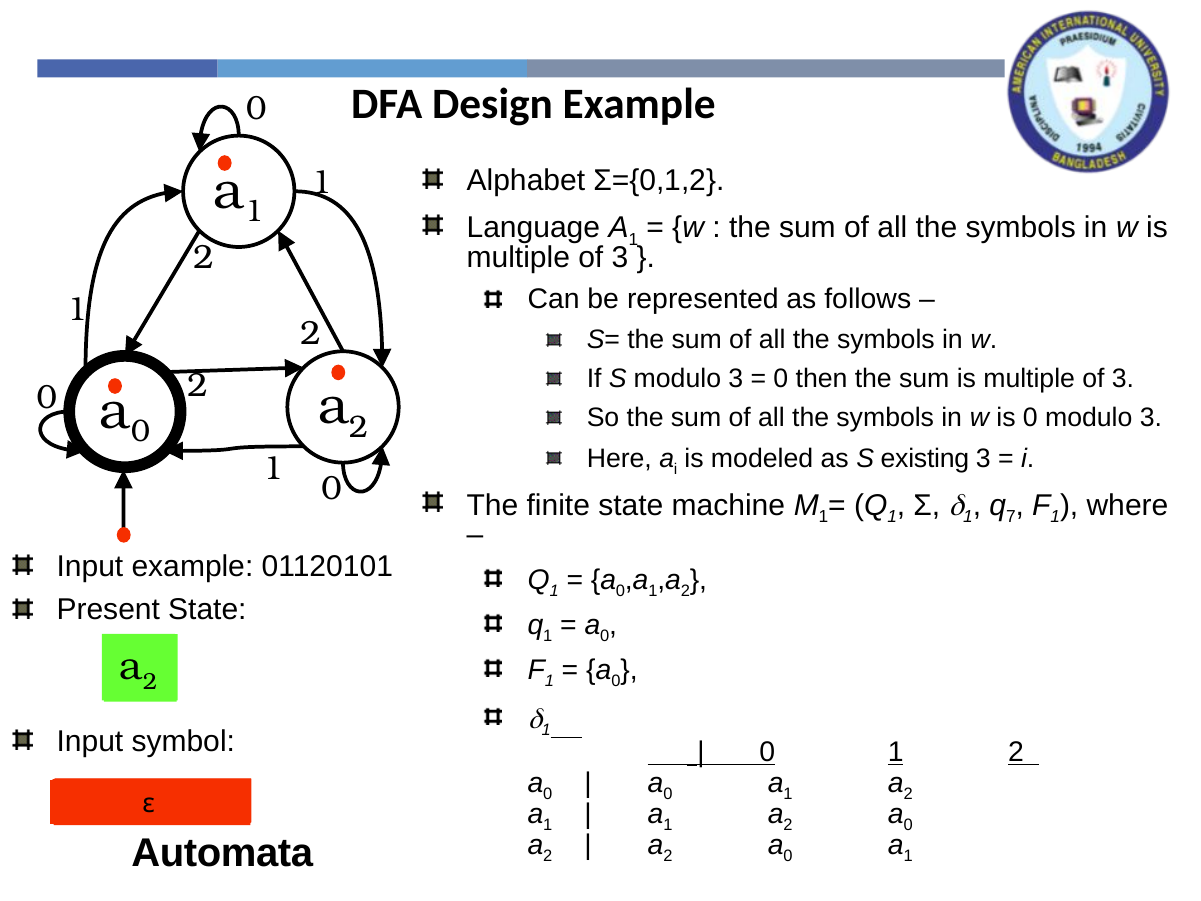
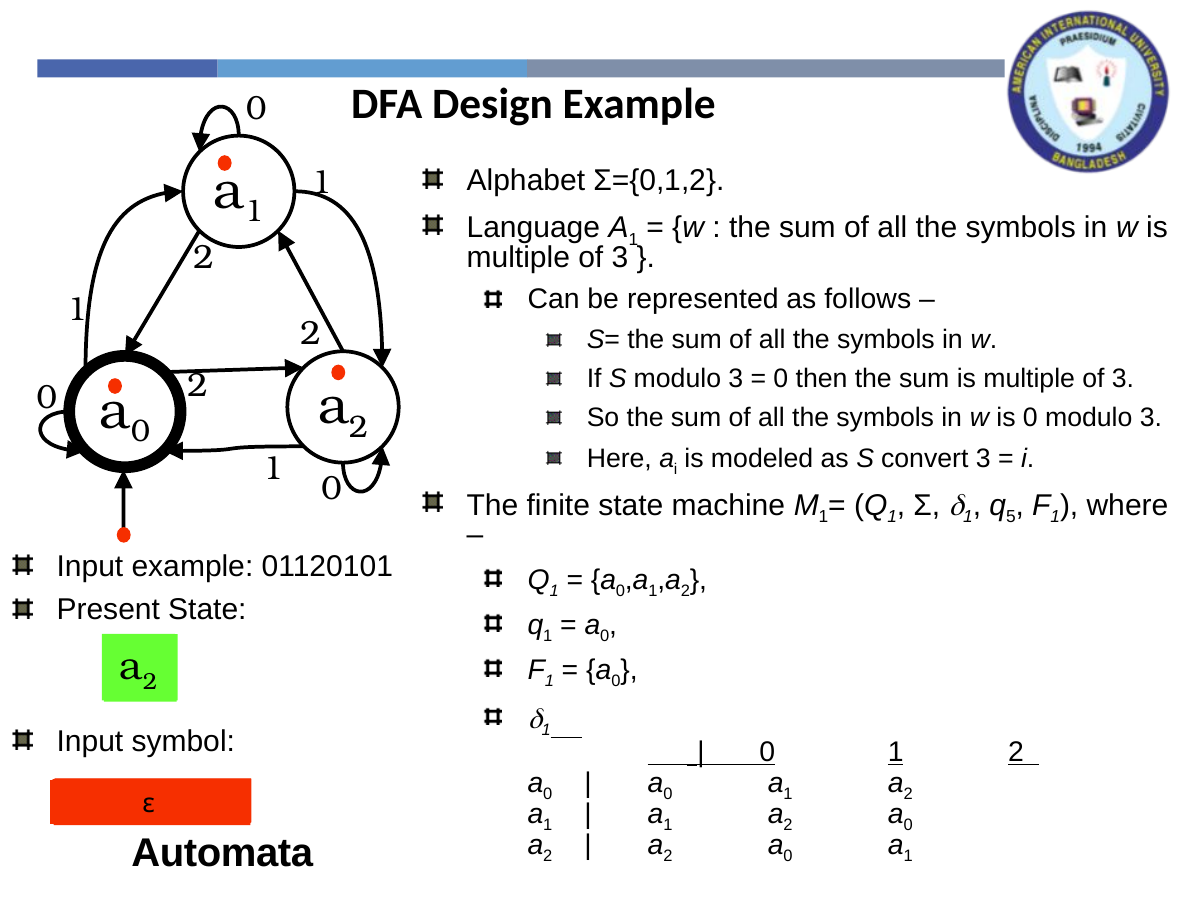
existing: existing -> convert (925, 459)
7: 7 -> 5 (1011, 517)
